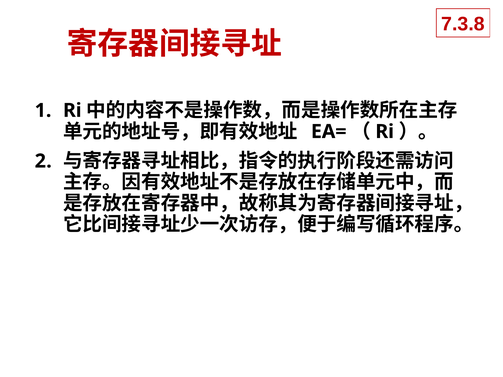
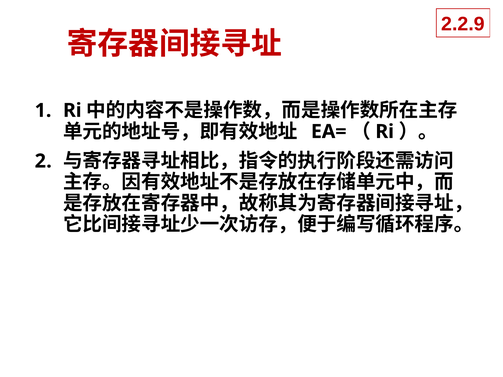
7.3.8: 7.3.8 -> 2.2.9 (463, 24)
